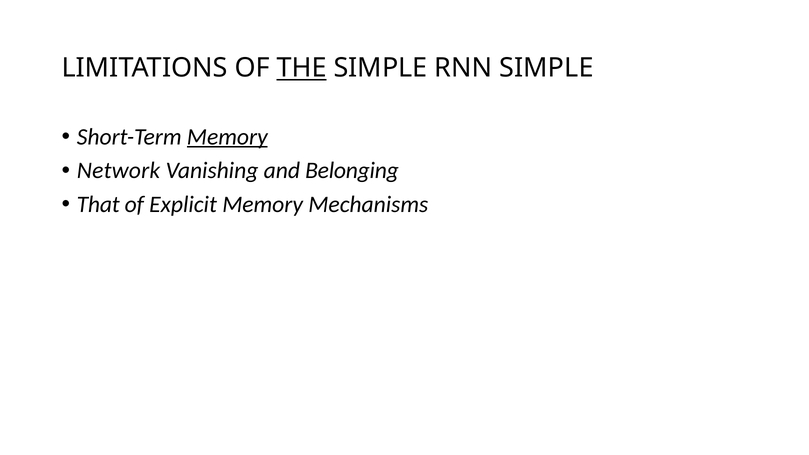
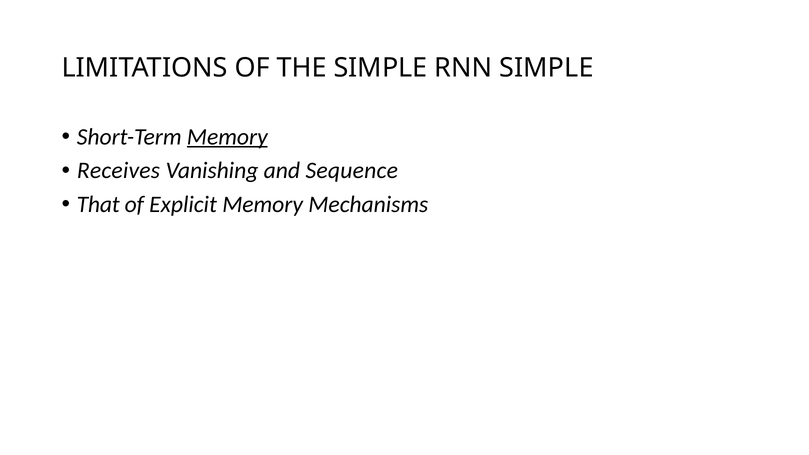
THE underline: present -> none (302, 68)
Network: Network -> Receives (118, 171)
Belonging: Belonging -> Sequence (352, 171)
